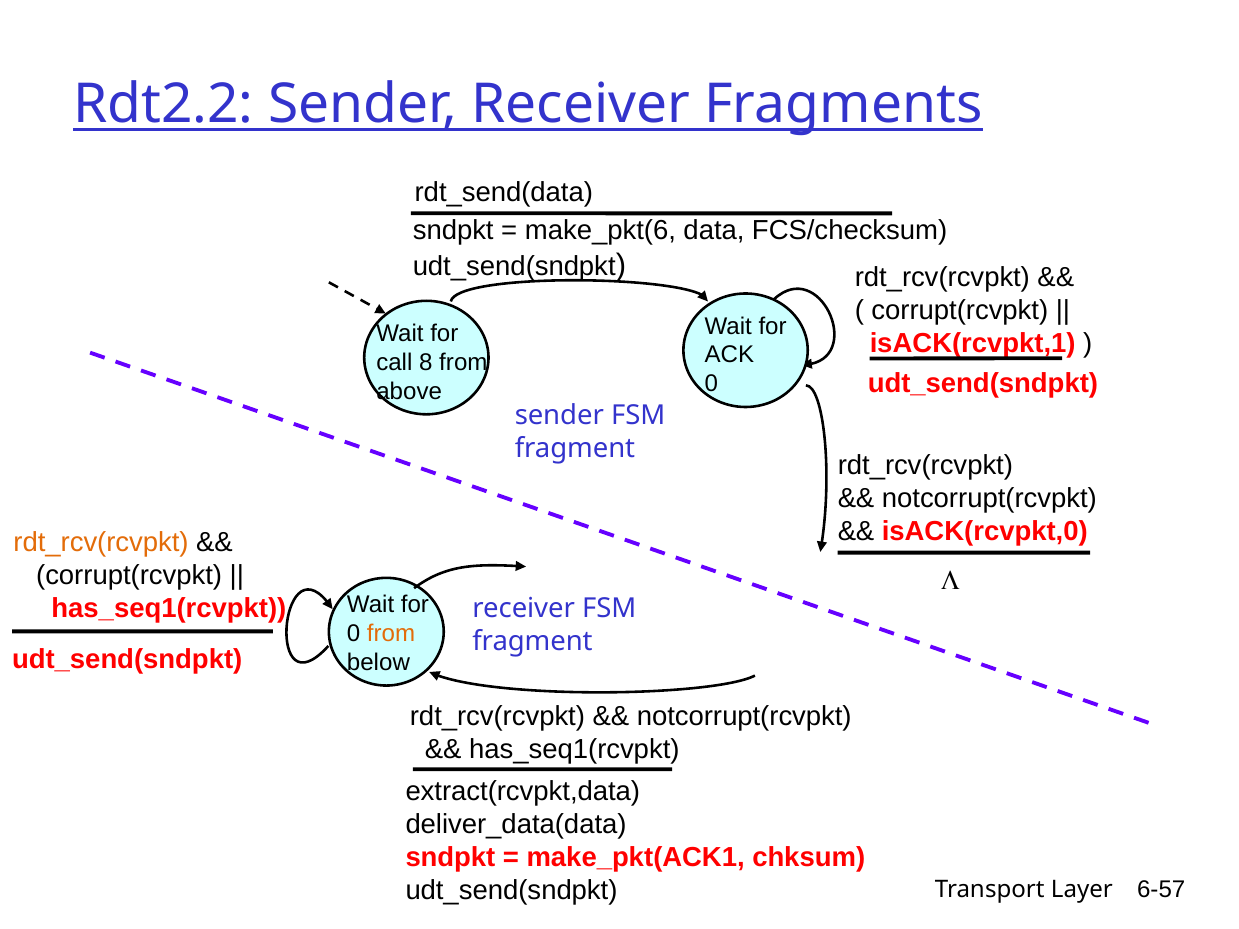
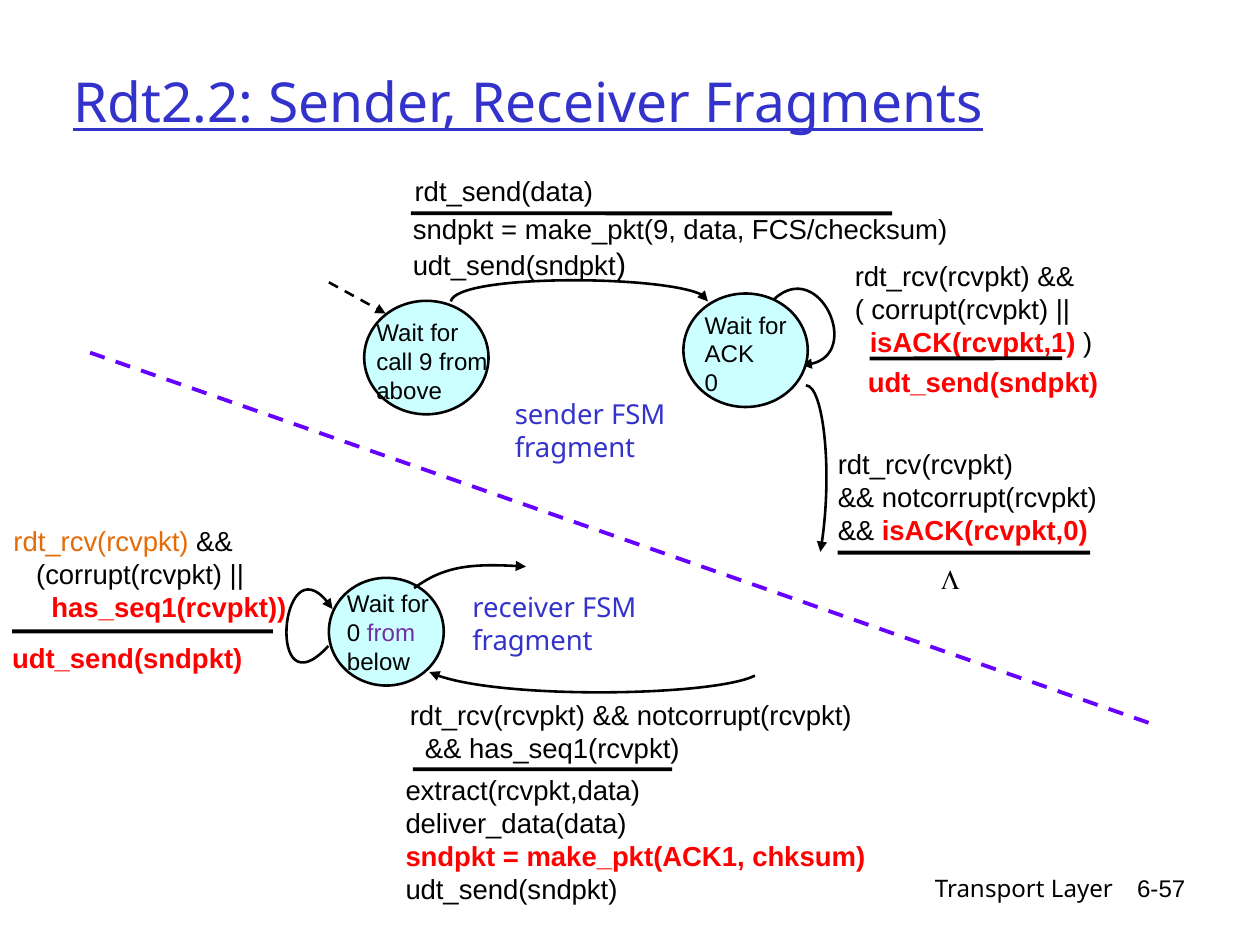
make_pkt(6: make_pkt(6 -> make_pkt(9 (600, 230)
8: 8 -> 9 (426, 362)
from colour: orange -> purple (391, 634)
